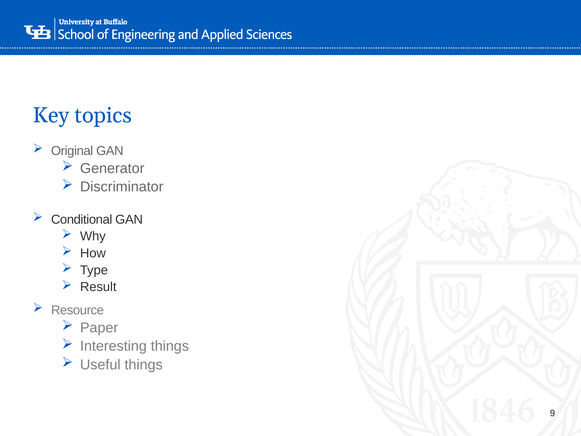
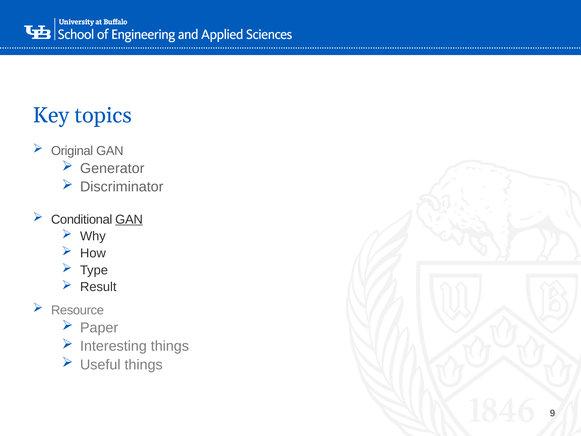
GAN underline: none -> present (129, 219)
